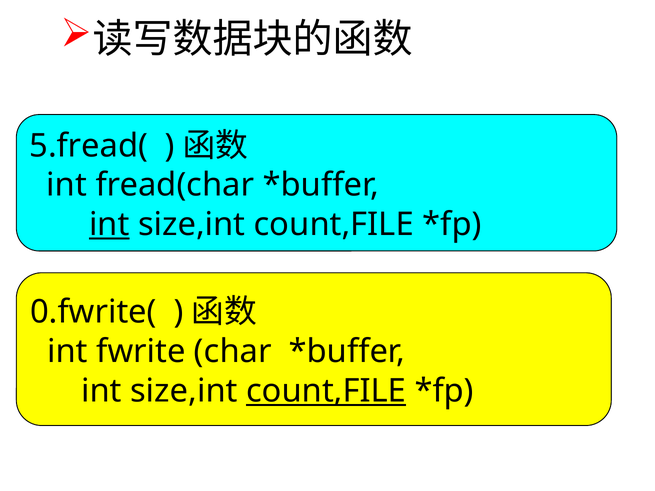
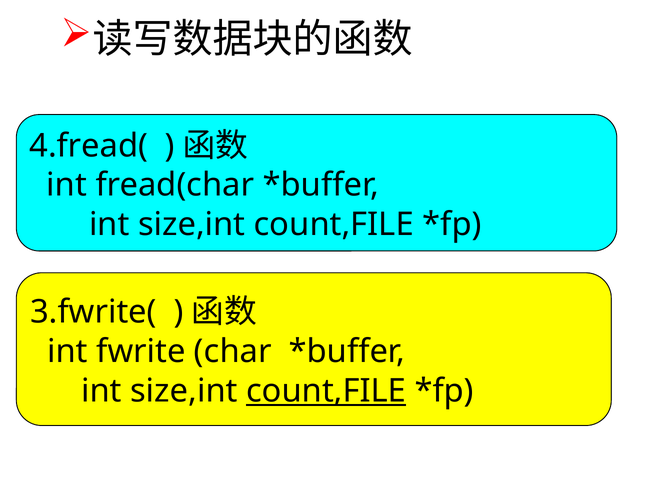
5.fread(: 5.fread( -> 4.fread( (89, 146)
int underline: present -> none (109, 224)
0.fwrite(: 0.fwrite( -> 3.fwrite( (93, 312)
